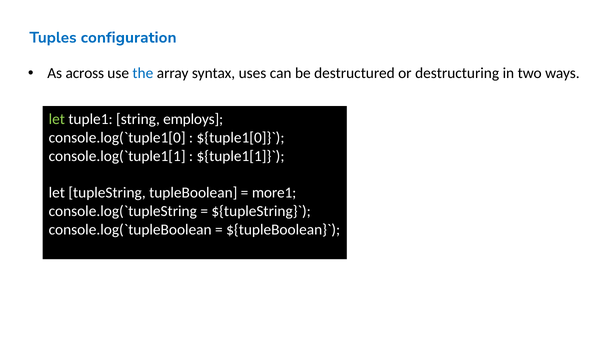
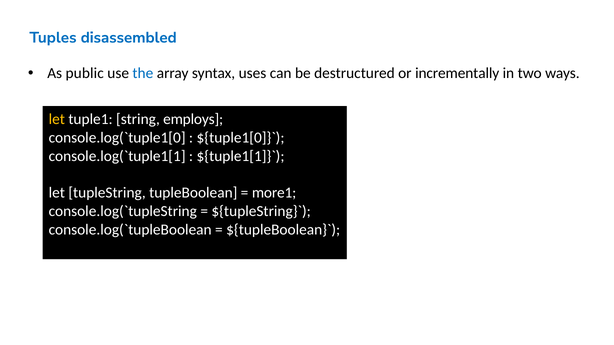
configuration: configuration -> disassembled (129, 38)
across: across -> public (85, 73)
destructuring: destructuring -> incrementally (457, 73)
let colour: light green -> yellow (57, 119)
